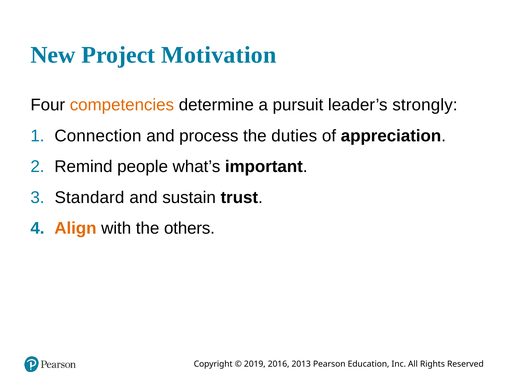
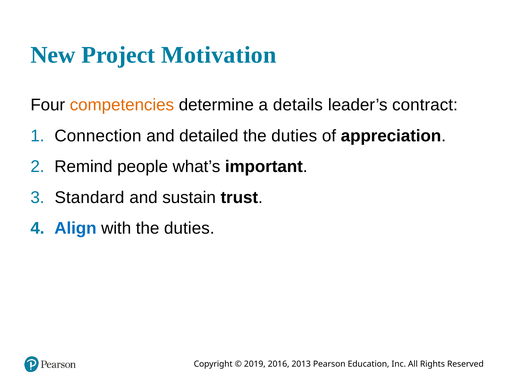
pursuit: pursuit -> details (298, 105)
strongly: strongly -> contract (425, 105)
process: process -> detailed (209, 136)
Align colour: orange -> blue (75, 228)
with the others: others -> duties (189, 228)
